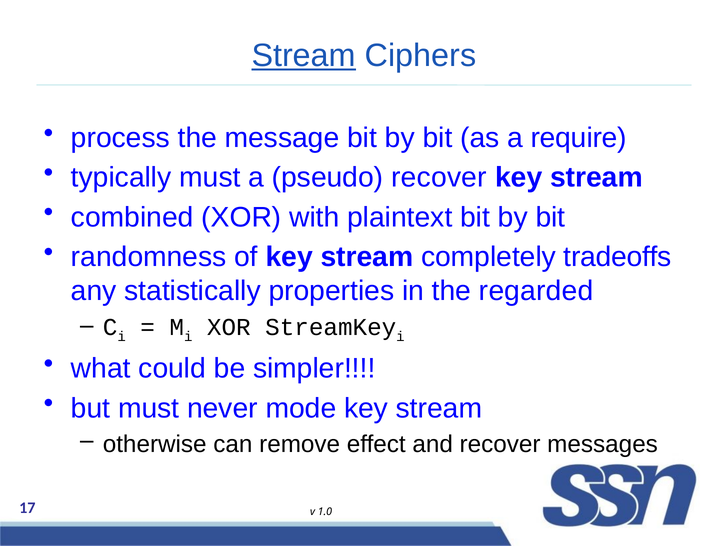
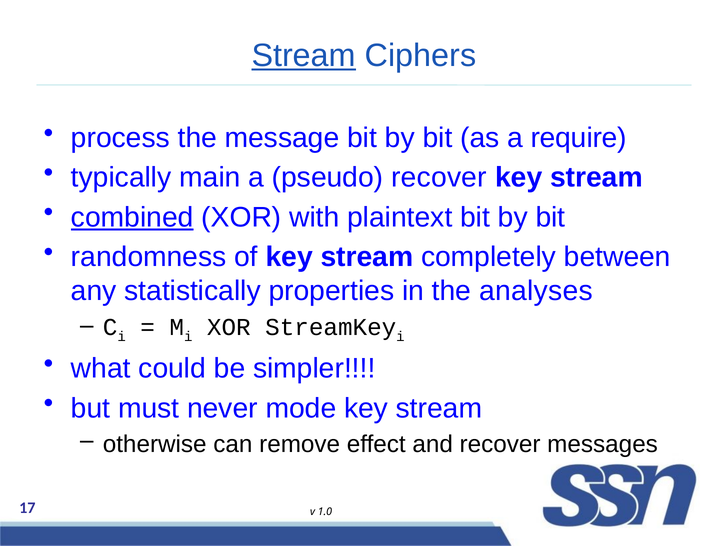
typically must: must -> main (210, 178)
combined underline: none -> present (132, 217)
tradeoffs: tradeoffs -> between (617, 257)
regarded: regarded -> analyses (536, 291)
